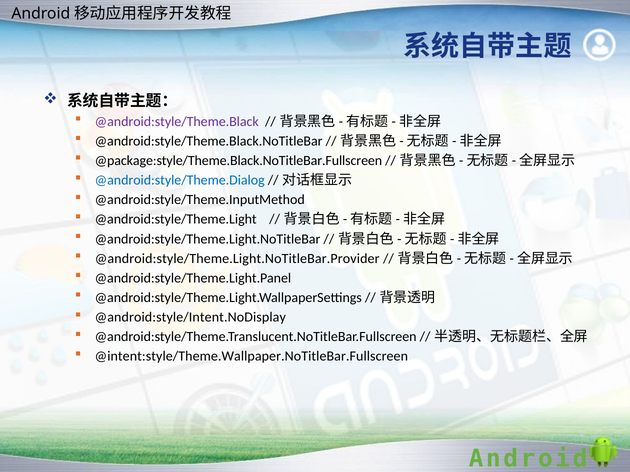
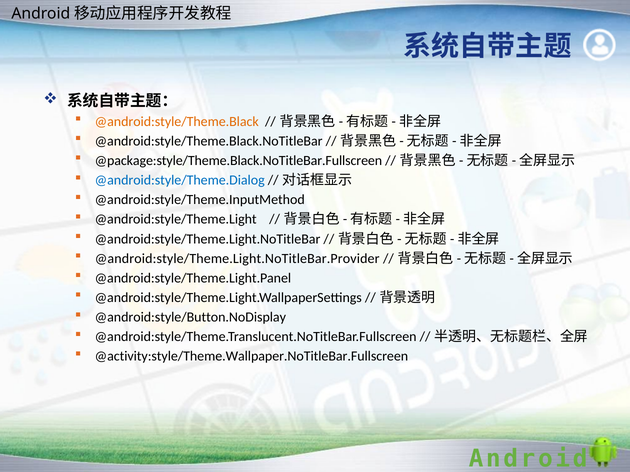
@android:style/Theme.Black colour: purple -> orange (177, 122)
@android:style/Intent.NoDisplay: @android:style/Intent.NoDisplay -> @android:style/Button.NoDisplay (190, 318)
@intent:style/Theme.Wallpaper.NoTitleBar.Fullscreen: @intent:style/Theme.Wallpaper.NoTitleBar.Fullscreen -> @activity:style/Theme.Wallpaper.NoTitleBar.Fullscreen (251, 357)
